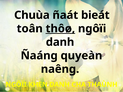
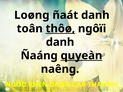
Chuùa: Chuùa -> Loøng (32, 15)
ñaát bieát: bieát -> danh (95, 15)
quyeàn underline: none -> present (81, 56)
